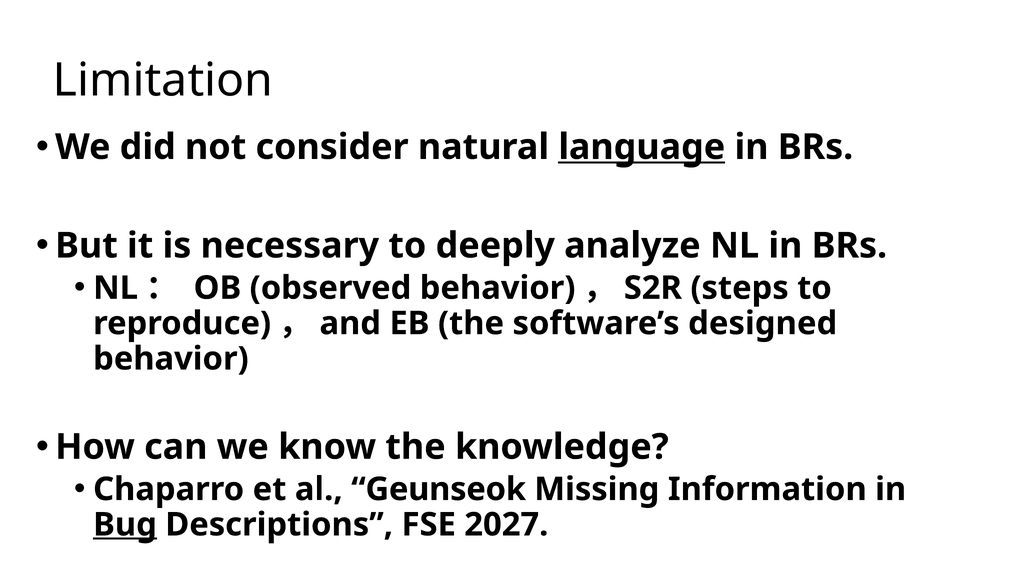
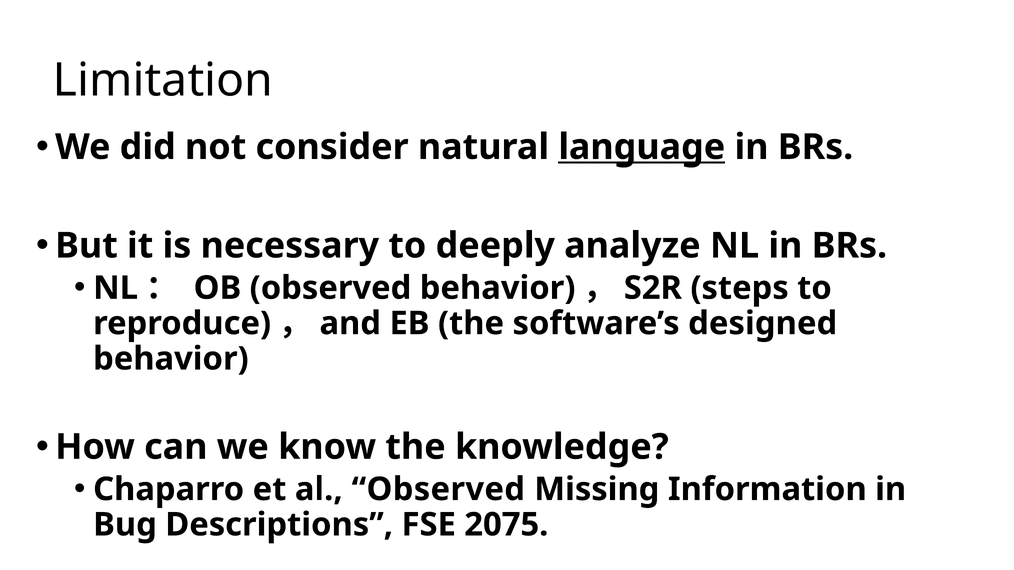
al Geunseok: Geunseok -> Observed (438, 490)
Bug underline: present -> none (125, 525)
2027: 2027 -> 2075 (506, 525)
